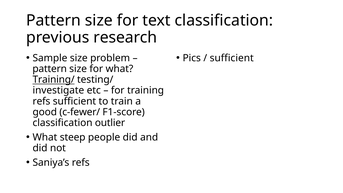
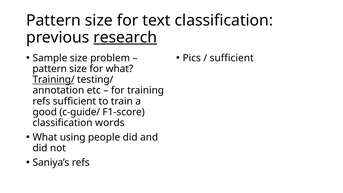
research underline: none -> present (125, 37)
investigate: investigate -> annotation (58, 90)
c-fewer/: c-fewer/ -> c-guide/ (80, 112)
outlier: outlier -> words (110, 123)
steep: steep -> using (73, 137)
